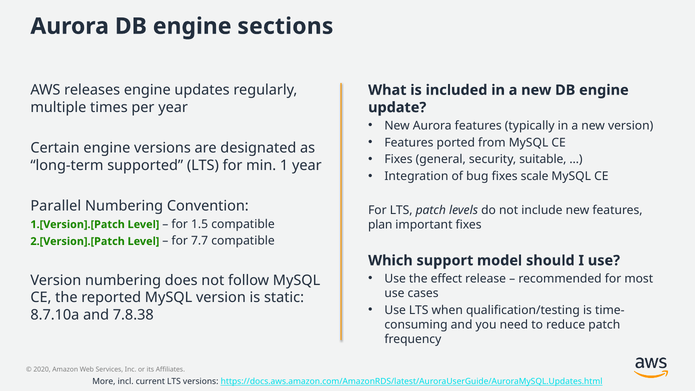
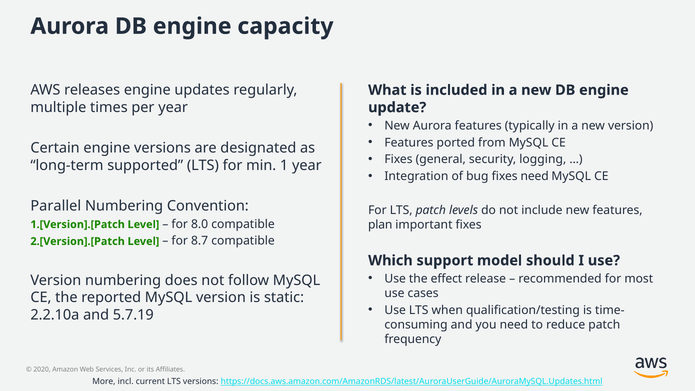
sections: sections -> capacity (285, 26)
suitable: suitable -> logging (543, 159)
fixes scale: scale -> need (535, 176)
1.5: 1.5 -> 8.0 (200, 224)
7.7: 7.7 -> 8.7 (200, 241)
8.7.10a: 8.7.10a -> 2.2.10a (55, 315)
7.8.38: 7.8.38 -> 5.7.19 (133, 315)
